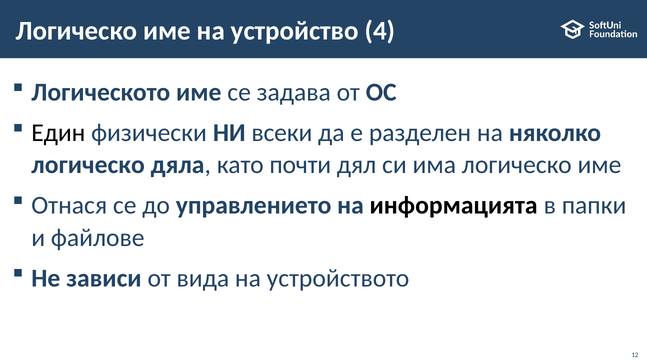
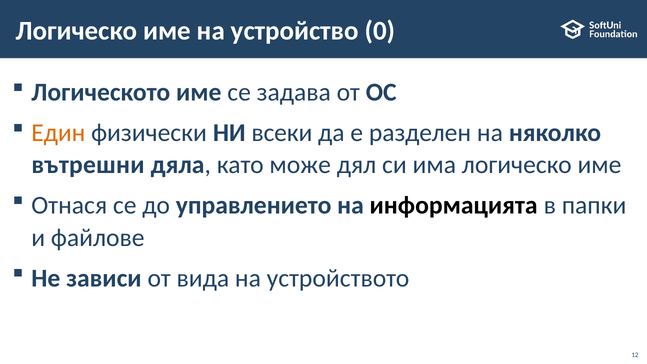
4: 4 -> 0 (380, 31)
Един colour: black -> orange (58, 133)
логическо: логическо -> вътрешни (88, 165)
почти: почти -> може (300, 165)
